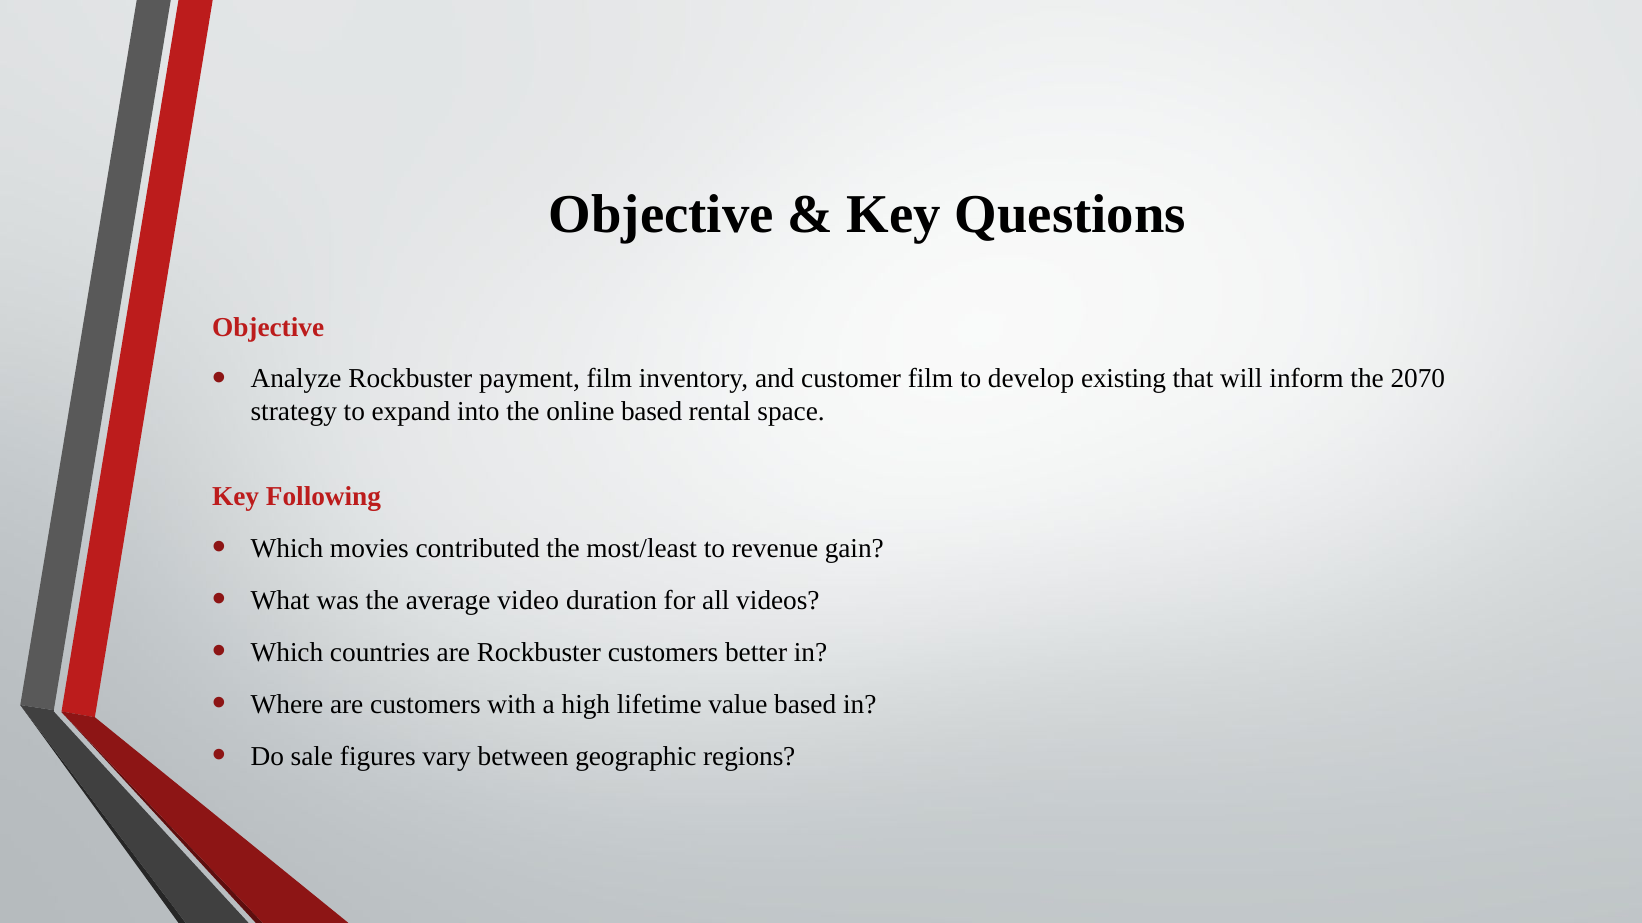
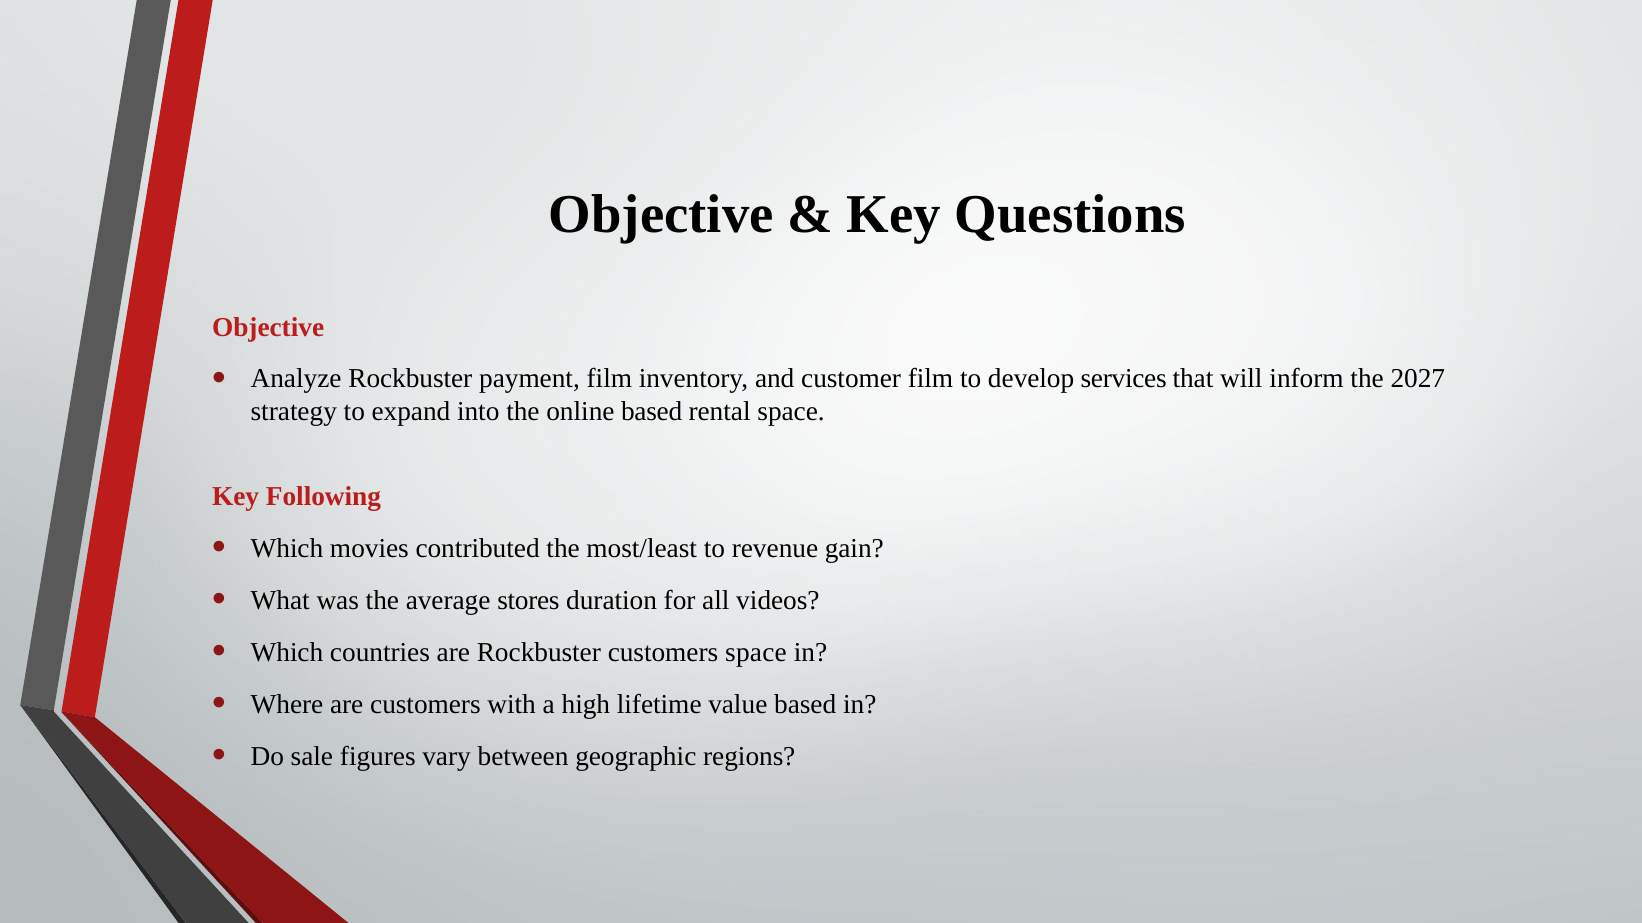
existing: existing -> services (1124, 379)
2070: 2070 -> 2027 (1418, 379)
video: video -> stores (528, 601)
customers better: better -> space (756, 653)
